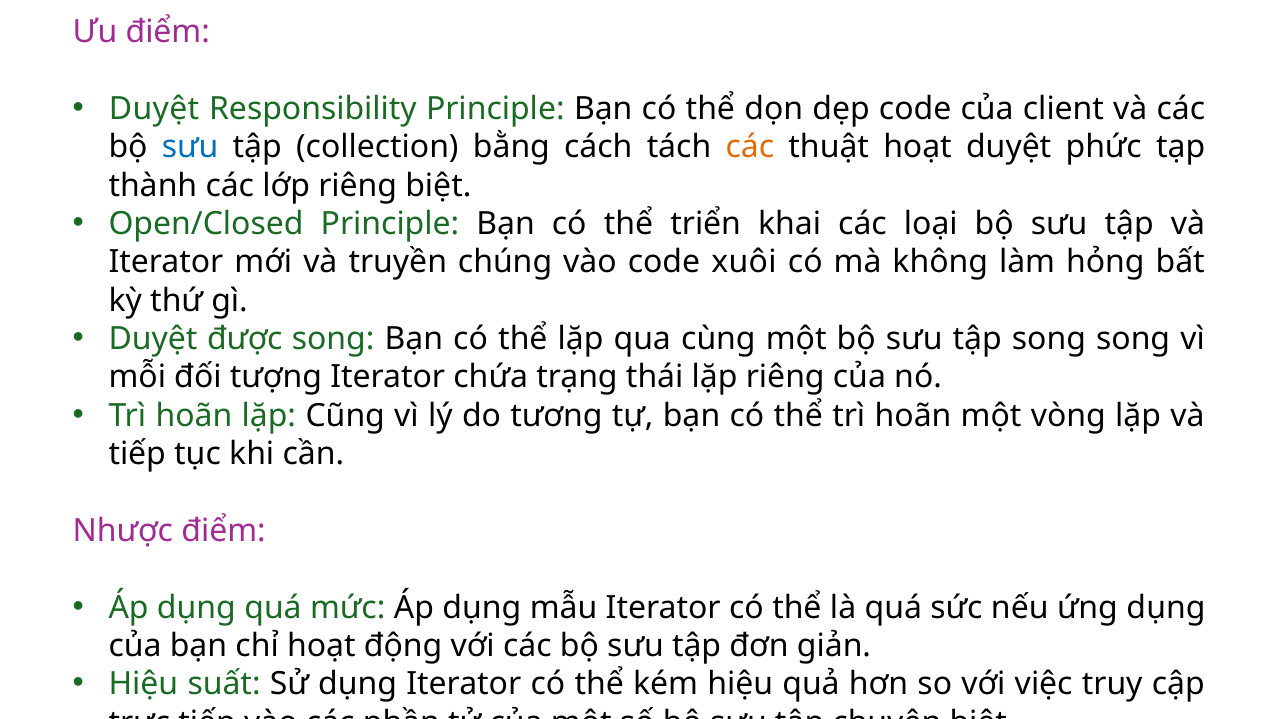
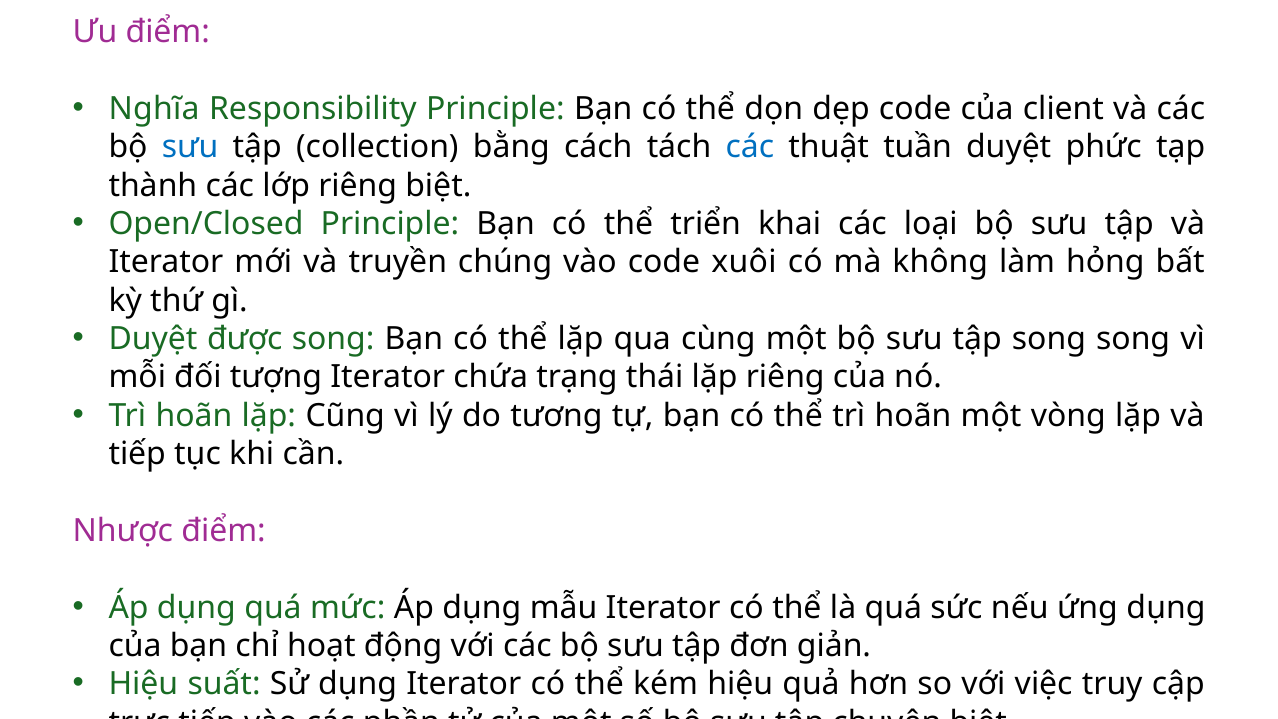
Duyệt: Duyệt -> Nghĩa (154, 109)
các colour: orange -> blue (750, 147)
thuật hoạt: hoạt -> tuần (918, 147)
